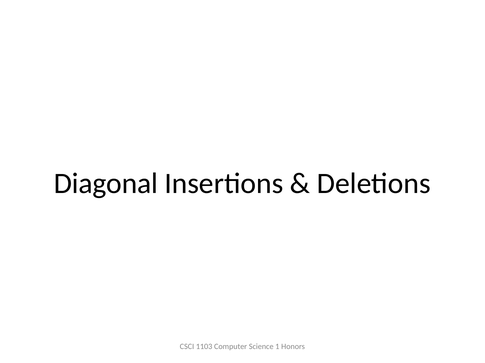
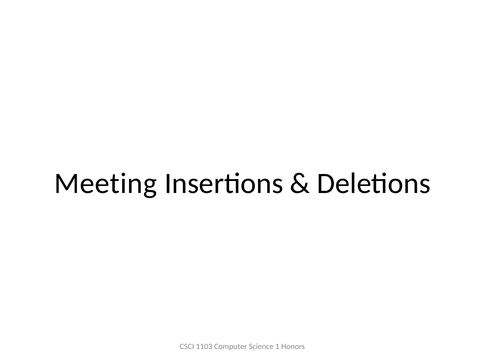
Diagonal: Diagonal -> Meeting (106, 184)
